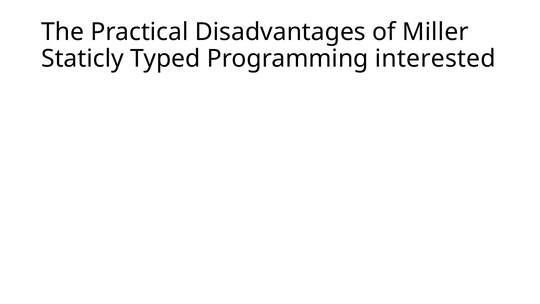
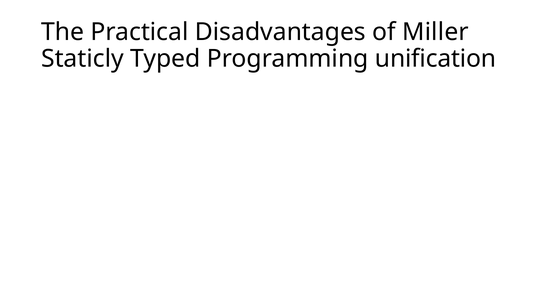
interested: interested -> unification (436, 59)
